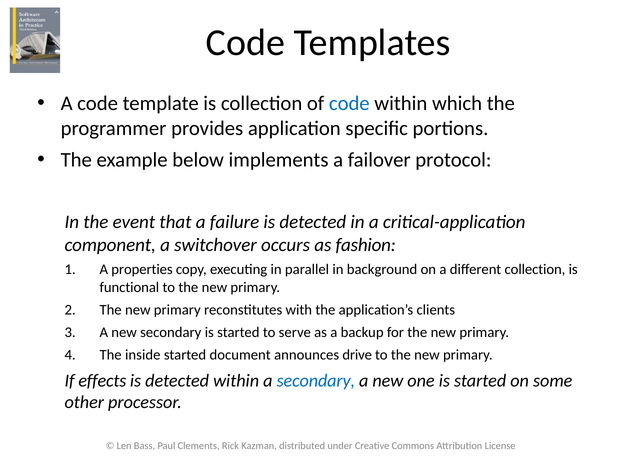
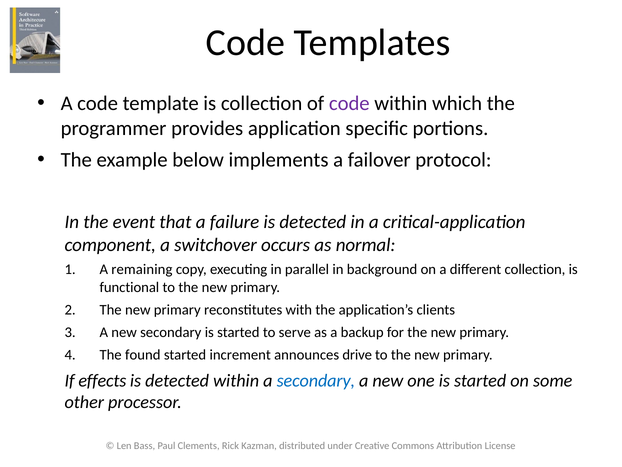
code colour: blue -> purple (349, 103)
fashion: fashion -> normal (366, 244)
properties: properties -> remaining (142, 269)
inside: inside -> found (143, 354)
document: document -> increment (240, 354)
